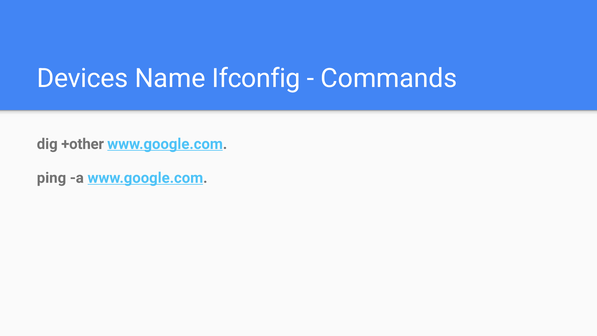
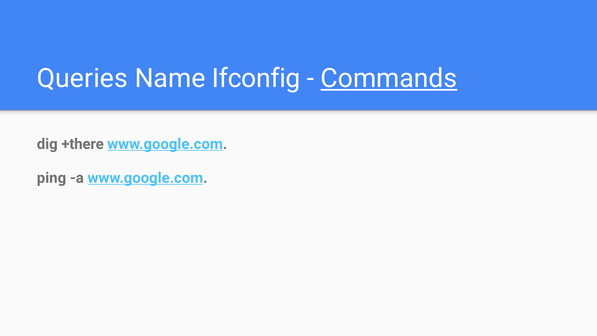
Devices: Devices -> Queries (82, 78)
Commands underline: none -> present (389, 78)
+other: +other -> +there (83, 144)
